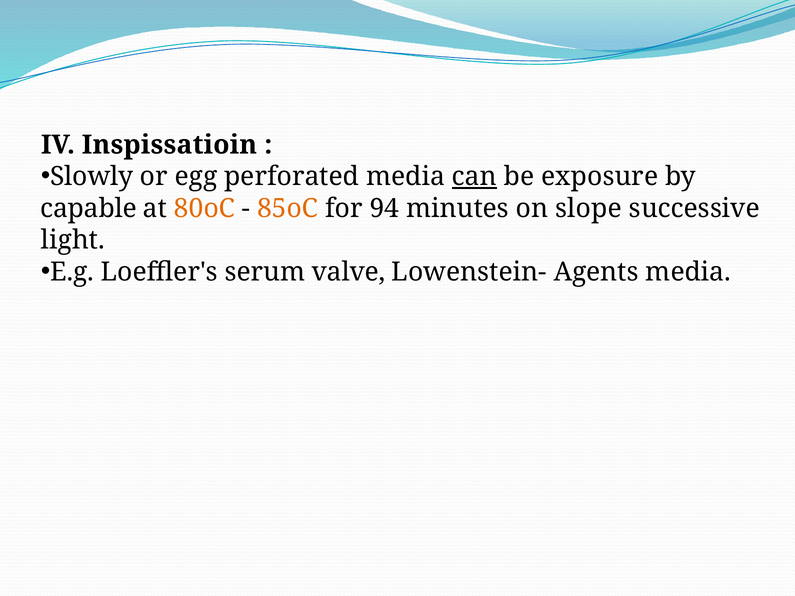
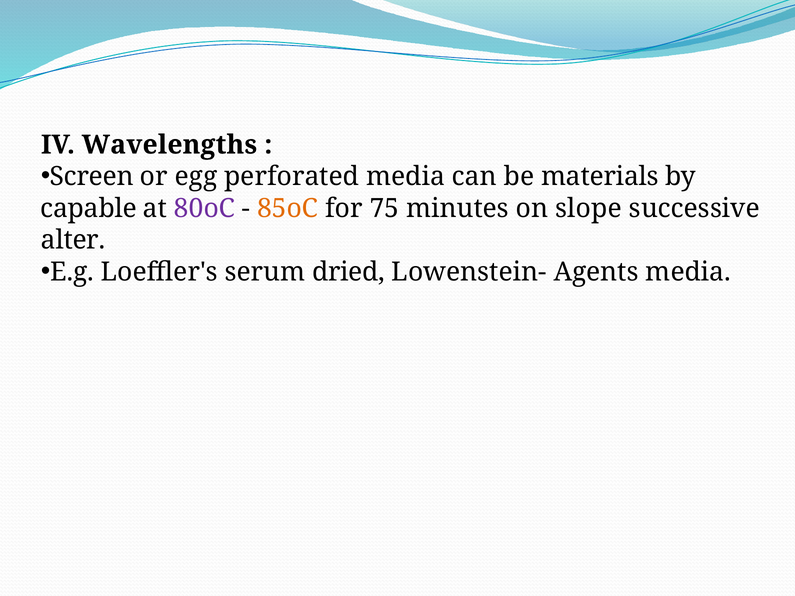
Inspissatioin: Inspissatioin -> Wavelengths (169, 145)
Slowly: Slowly -> Screen (92, 177)
can underline: present -> none (474, 177)
exposure: exposure -> materials (600, 177)
80oC colour: orange -> purple (205, 208)
94: 94 -> 75 (384, 208)
light: light -> alter (73, 240)
valve: valve -> dried (349, 272)
